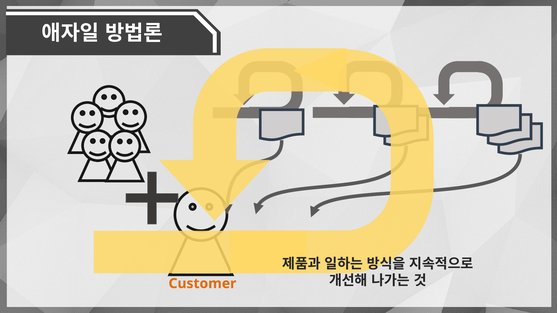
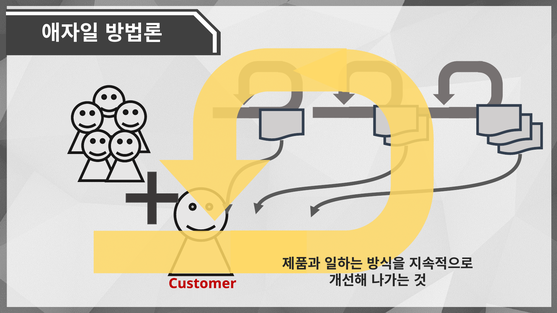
Customer colour: orange -> red (202, 284)
